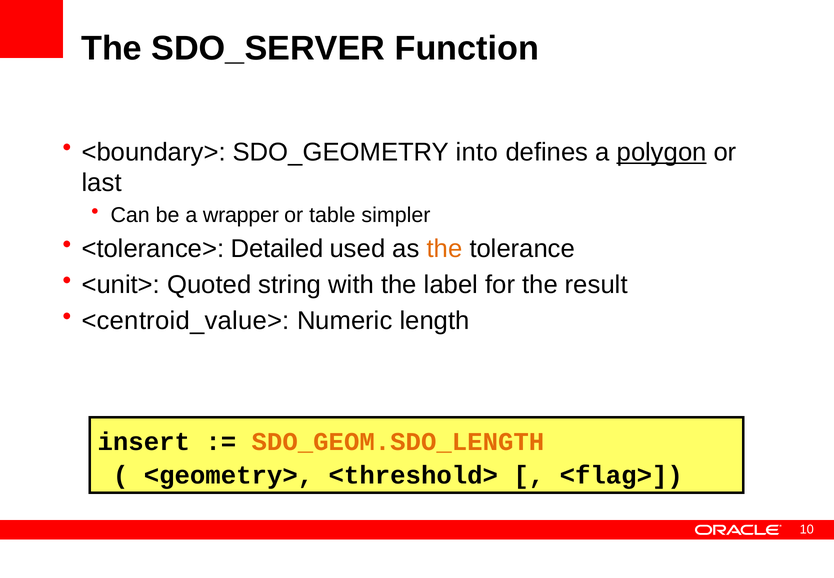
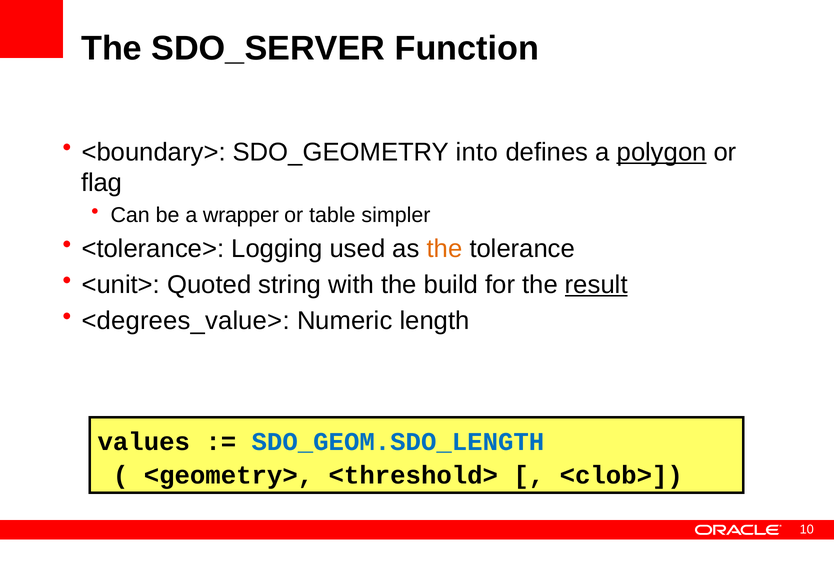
last: last -> flag (102, 183)
Detailed: Detailed -> Logging (277, 249)
label: label -> build (451, 284)
result underline: none -> present (596, 284)
<centroid_value>: <centroid_value> -> <degrees_value> (186, 320)
insert: insert -> values (144, 441)
SDO_GEOM.SDO_LENGTH colour: orange -> blue (398, 441)
<flag>: <flag> -> <clob> (621, 475)
